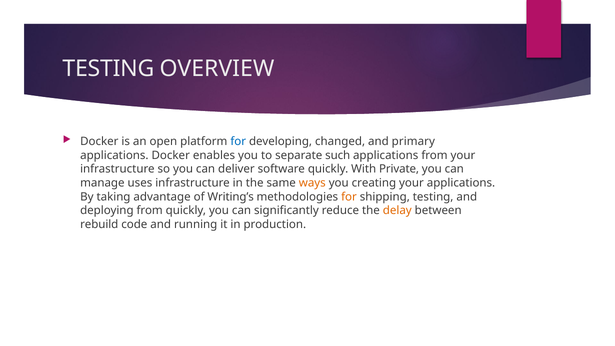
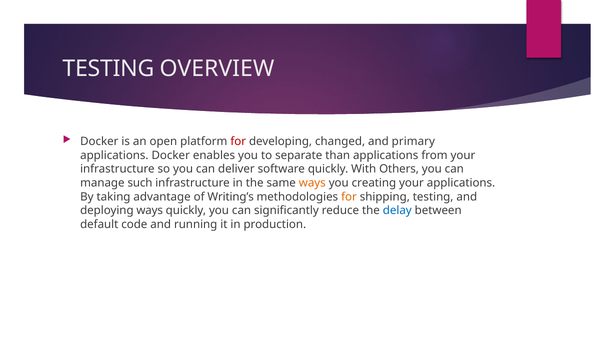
for colour: blue -> red (238, 141)
such: such -> than (338, 155)
Private: Private -> Others (399, 169)
uses: uses -> such (140, 183)
deploying from: from -> ways (150, 211)
delay colour: orange -> blue (397, 211)
rebuild: rebuild -> default (99, 224)
